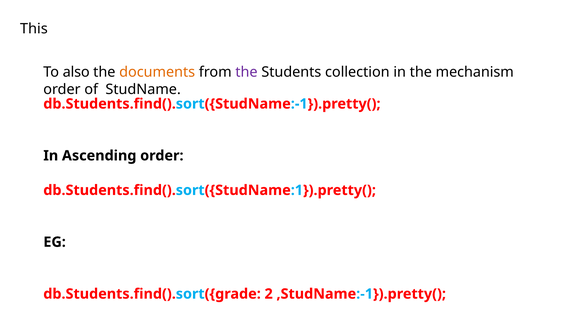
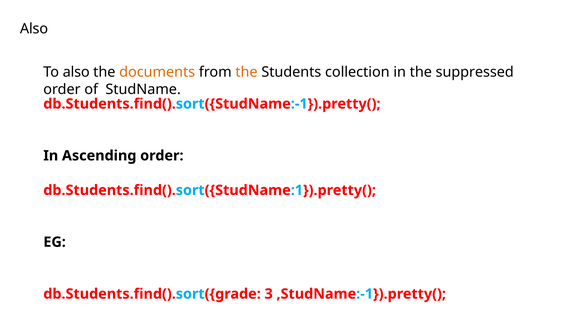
This: This -> Also (34, 29)
the colour: purple -> orange (246, 72)
mechanism: mechanism -> suppressed (475, 72)
2: 2 -> 3 (269, 294)
